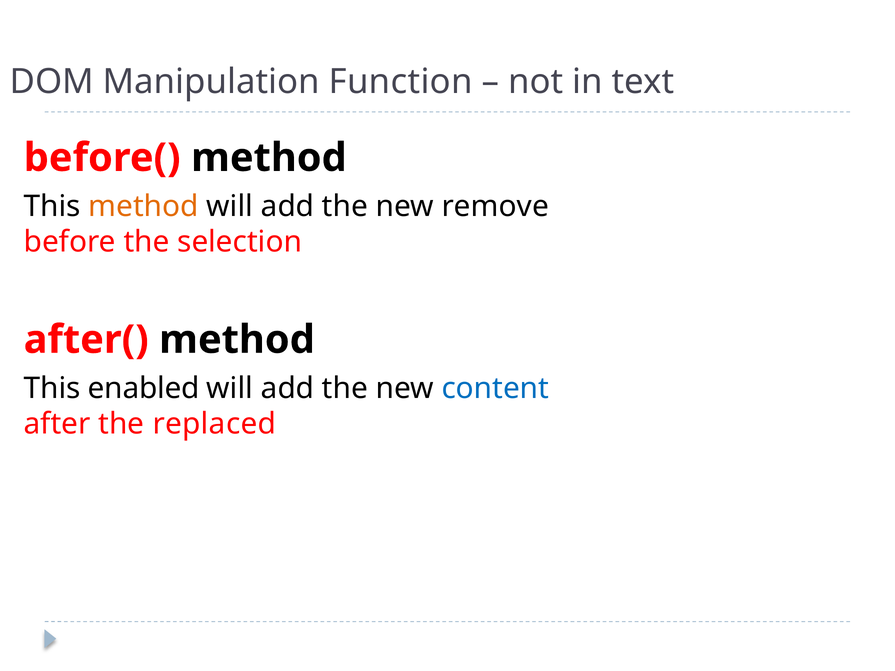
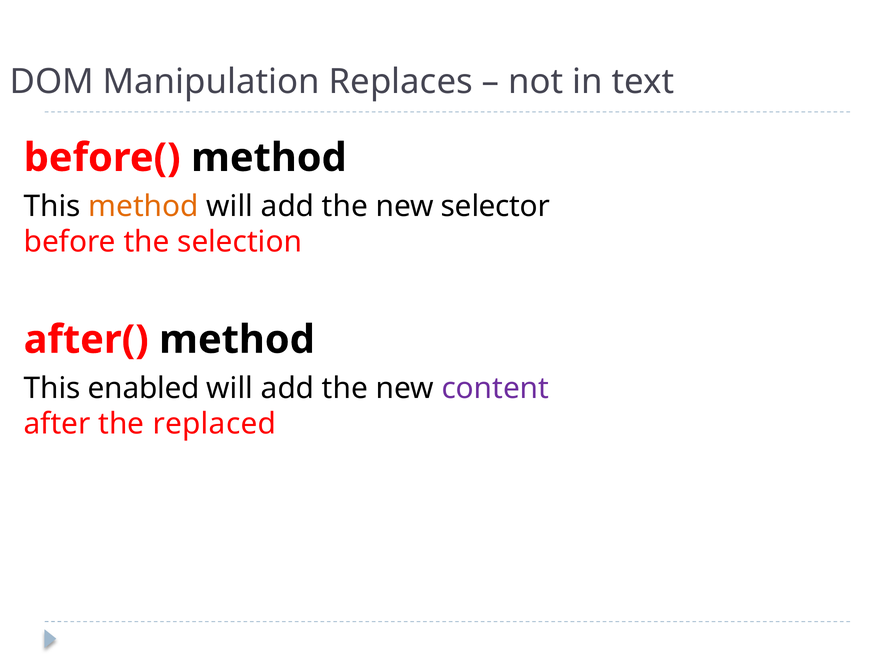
Function: Function -> Replaces (401, 82)
remove: remove -> selector (495, 206)
content colour: blue -> purple (495, 388)
